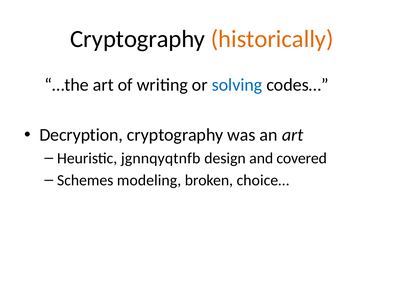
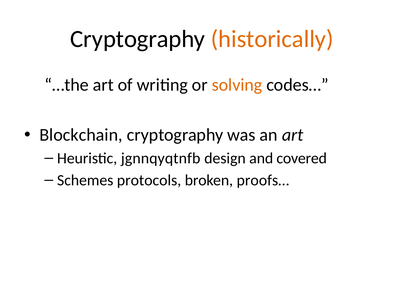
solving colour: blue -> orange (237, 85)
Decryption: Decryption -> Blockchain (81, 135)
modeling: modeling -> protocols (149, 180)
choice…: choice… -> proofs… (263, 180)
